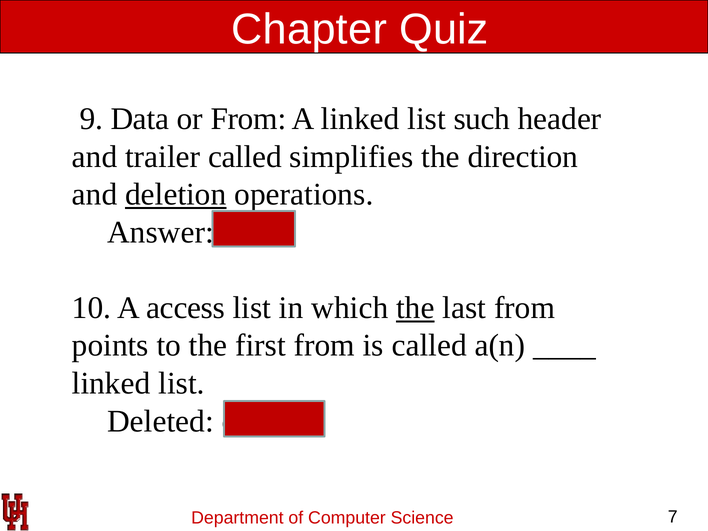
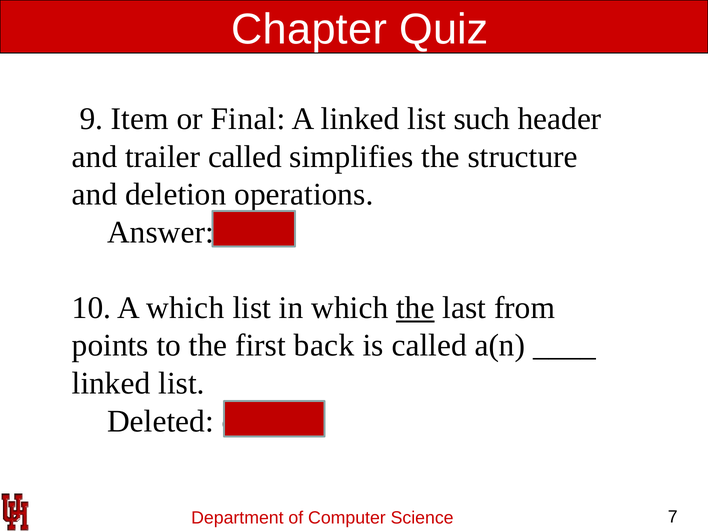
Data: Data -> Item (140, 119)
or From: From -> Final (248, 119)
direction: direction -> structure (523, 157)
deletion underline: present -> none (176, 195)
A access: access -> which (185, 308)
first from: from -> back (324, 346)
